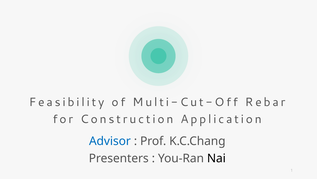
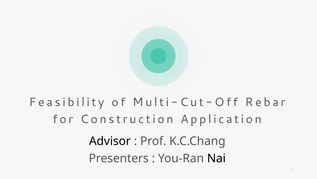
Advisor colour: blue -> black (110, 141)
